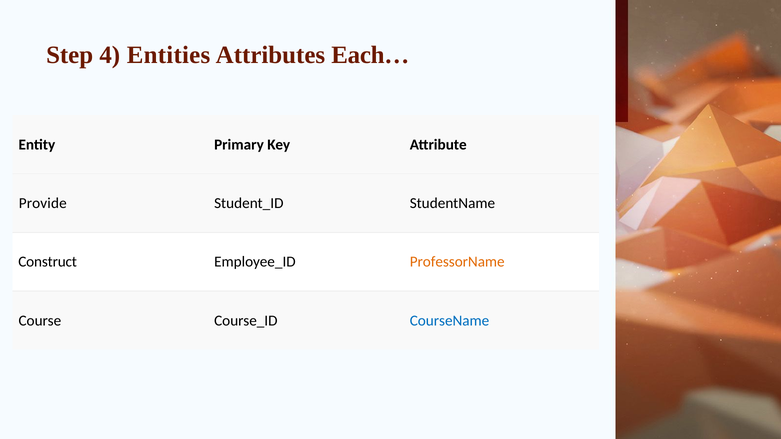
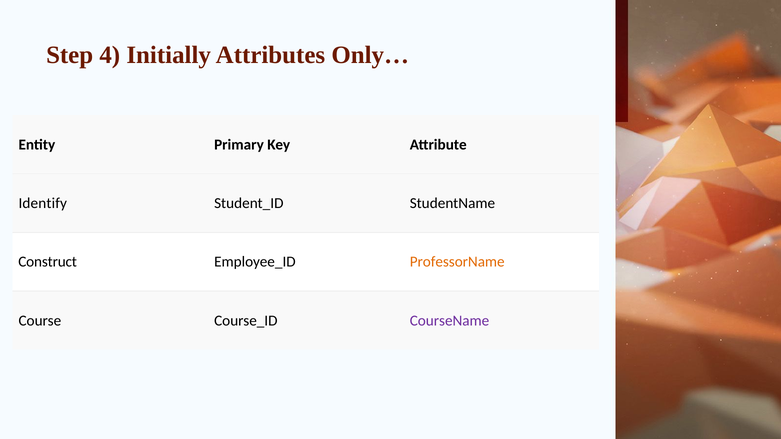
Entities: Entities -> Initially (169, 55)
Each…: Each… -> Only… (370, 55)
Provide: Provide -> Identify (43, 203)
CourseName colour: blue -> purple (450, 321)
